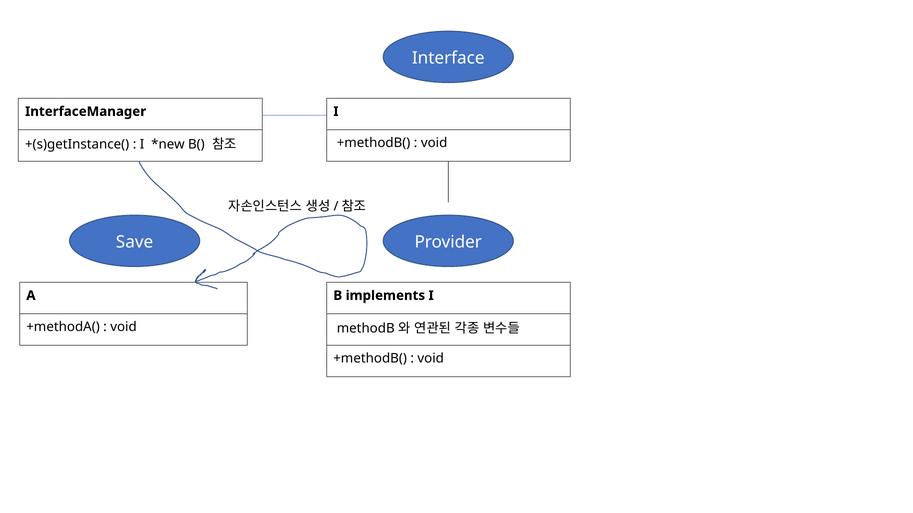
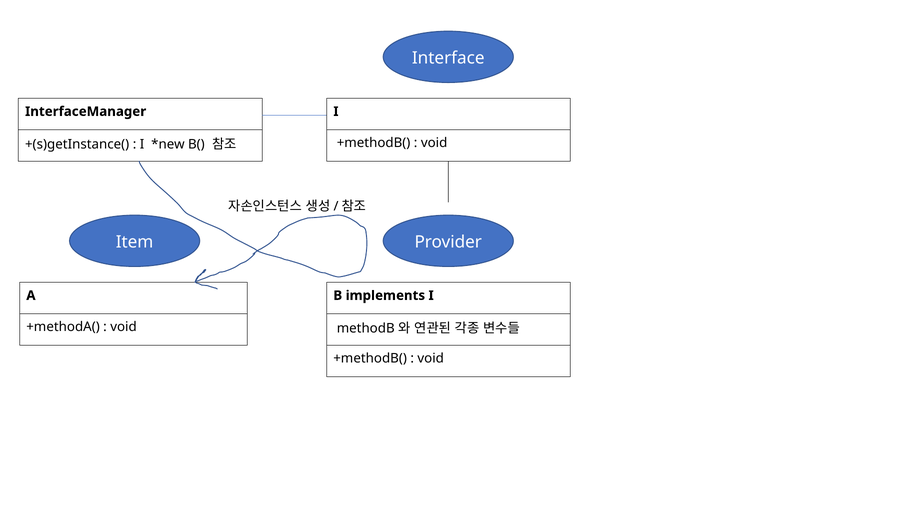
Save: Save -> Item (135, 242)
